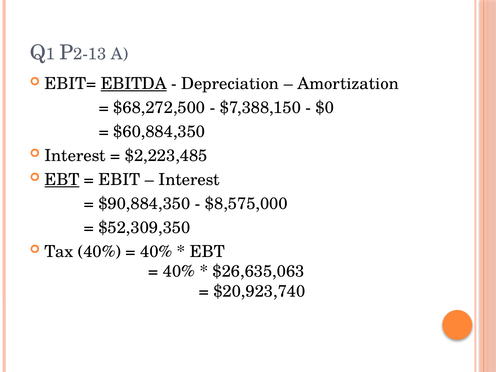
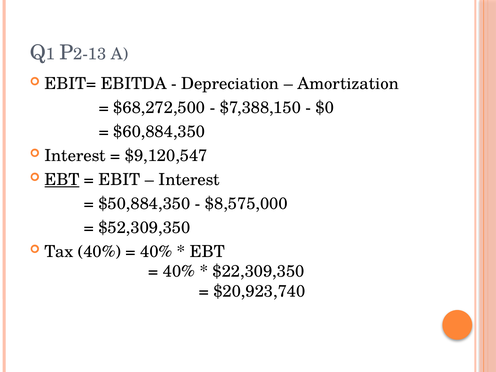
EBITDA underline: present -> none (134, 84)
$2,223,485: $2,223,485 -> $9,120,547 (166, 156)
$90,884,350: $90,884,350 -> $50,884,350 (144, 204)
$26,635,063: $26,635,063 -> $22,309,350 (258, 271)
